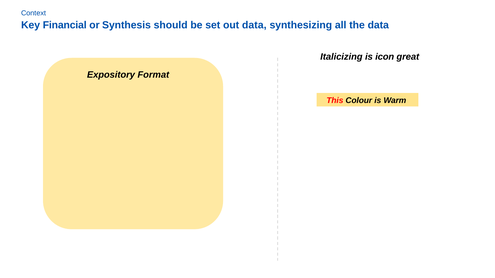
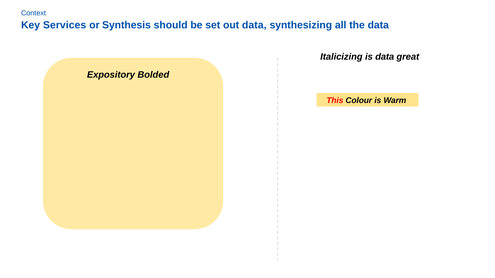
Financial: Financial -> Services (65, 25)
is icon: icon -> data (385, 57)
Format: Format -> Bolded (153, 75)
